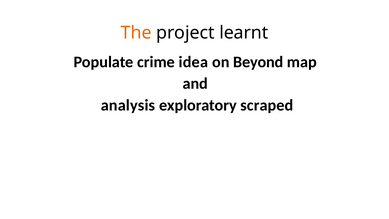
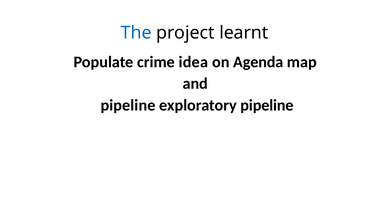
The colour: orange -> blue (136, 33)
Beyond: Beyond -> Agenda (258, 62)
analysis: analysis -> pipeline (128, 105)
exploratory scraped: scraped -> pipeline (267, 105)
